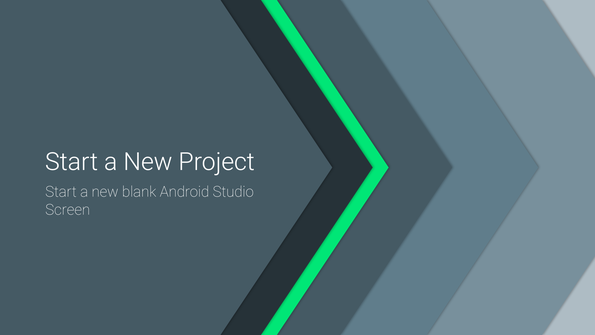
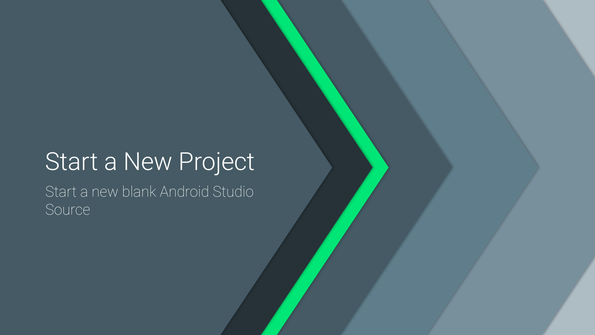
Screen: Screen -> Source (68, 210)
